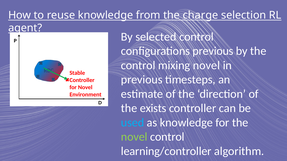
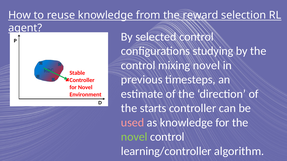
charge: charge -> reward (201, 15)
configurations previous: previous -> studying (213, 51)
exists: exists -> starts (153, 109)
used colour: light blue -> pink (133, 123)
